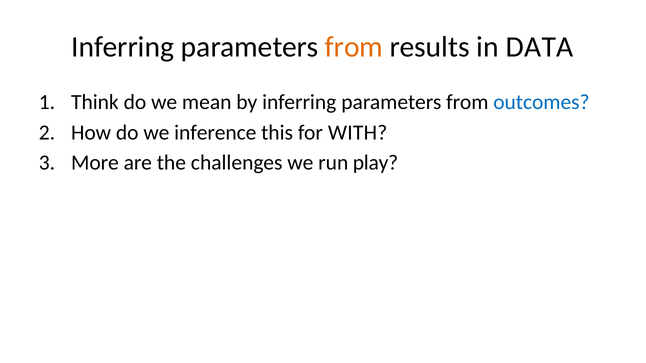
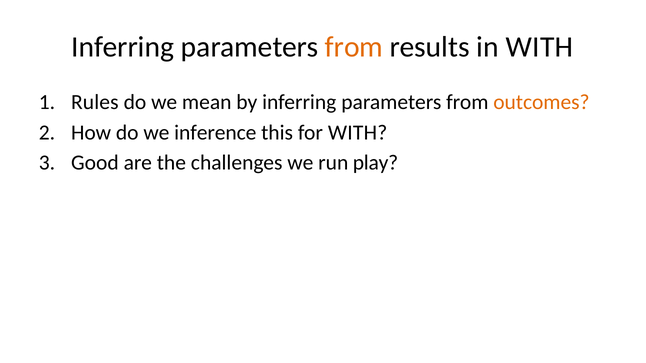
in DATA: DATA -> WITH (539, 47)
Think: Think -> Rules (95, 102)
outcomes colour: blue -> orange (541, 102)
More: More -> Good (95, 163)
